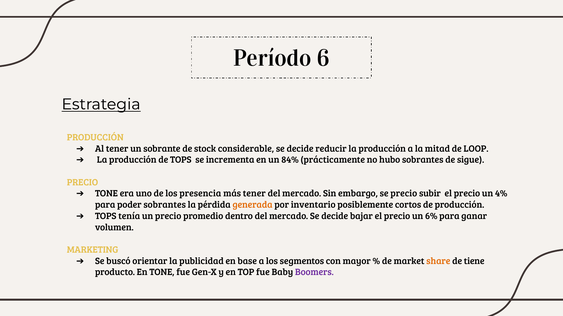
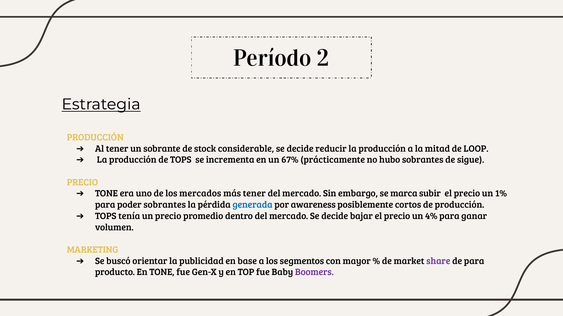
6: 6 -> 2 (323, 58)
84%: 84% -> 67% (290, 160)
presencia: presencia -> mercados (200, 194)
se precio: precio -> marca (404, 194)
4%: 4% -> 1% (501, 194)
generada colour: orange -> blue (253, 205)
inventario: inventario -> awareness (313, 205)
6%: 6% -> 4% (431, 217)
share colour: orange -> purple (438, 262)
de tiene: tiene -> para (474, 262)
